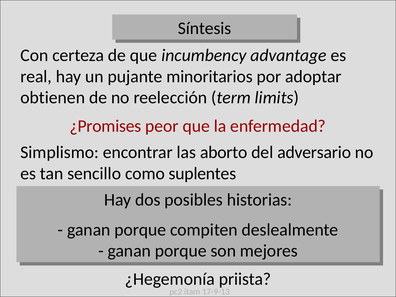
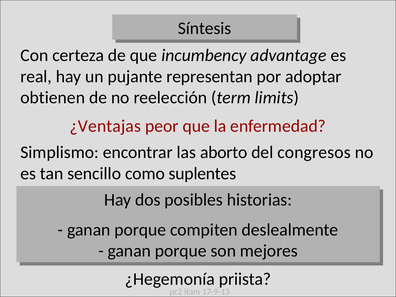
minoritarios: minoritarios -> representan (209, 76)
¿Promises: ¿Promises -> ¿Ventajas (105, 126)
adversario: adversario -> congresos (314, 152)
